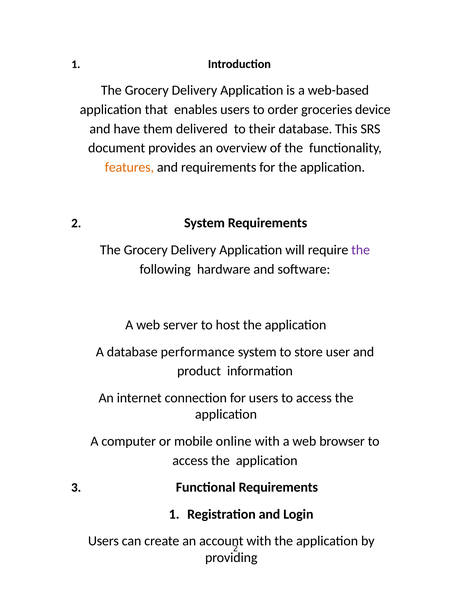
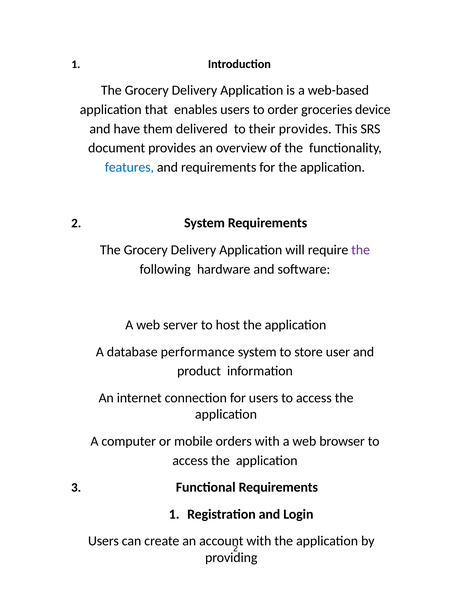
their database: database -> provides (305, 129)
features colour: orange -> blue (129, 167)
online: online -> orders (234, 441)
